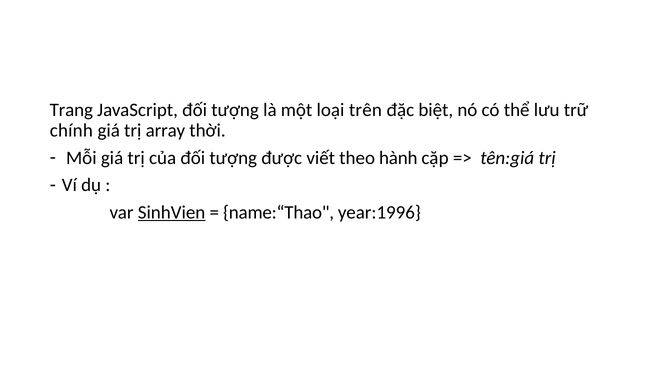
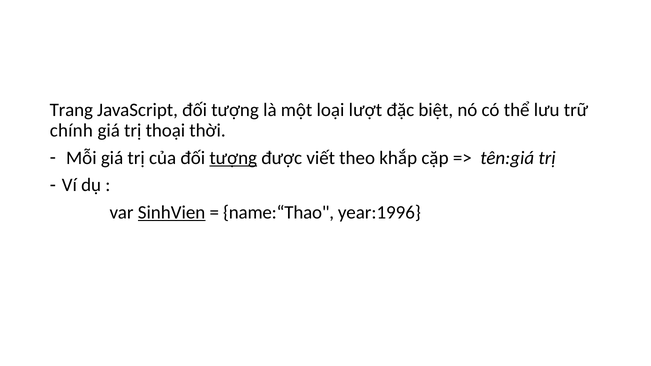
trên: trên -> lượt (365, 110)
array: array -> thoại (165, 131)
tượng underline: none -> present (233, 158)
hành: hành -> khắp (398, 158)
